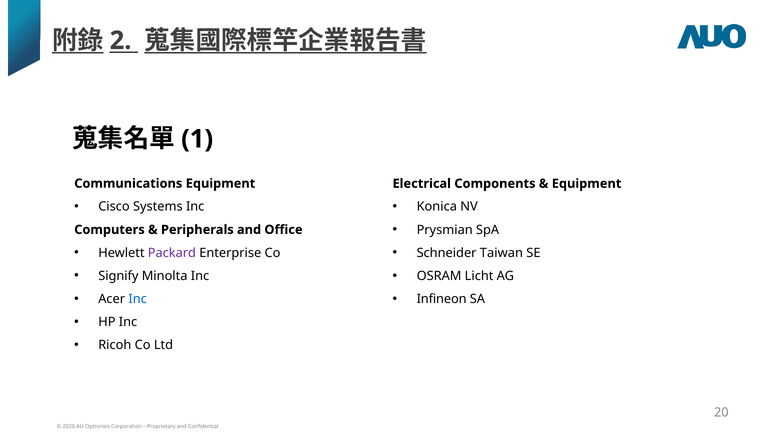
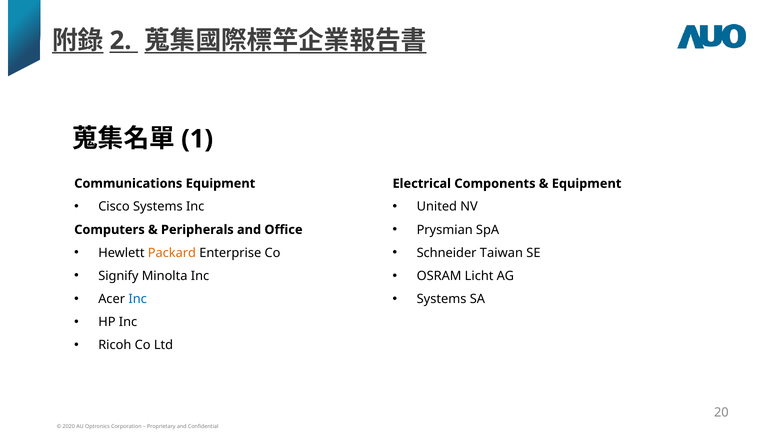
Konica: Konica -> United (437, 207)
Packard colour: purple -> orange (172, 253)
Infineon: Infineon -> Systems (442, 299)
